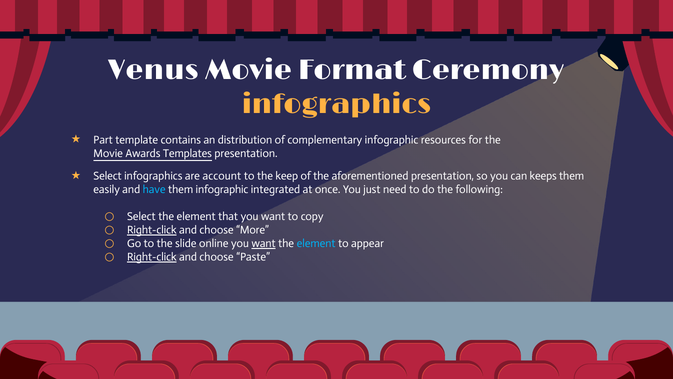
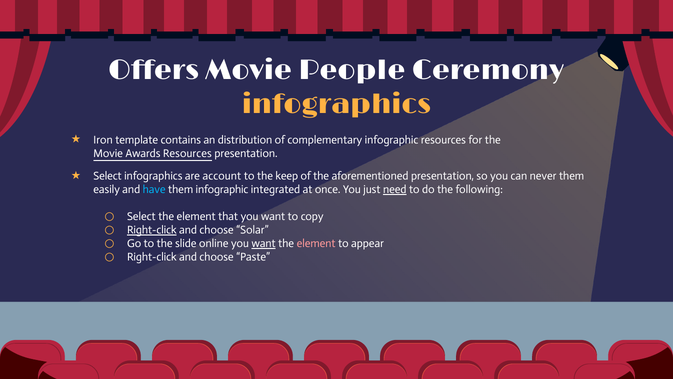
Venus: Venus -> Offers (154, 70)
Format: Format -> People (352, 70)
Part: Part -> Iron (103, 140)
Awards Templates: Templates -> Resources (187, 153)
keeps: keeps -> never (543, 176)
need underline: none -> present (395, 190)
More: More -> Solar (252, 230)
element colour: light blue -> pink (316, 243)
Right-click underline: present -> none (152, 257)
